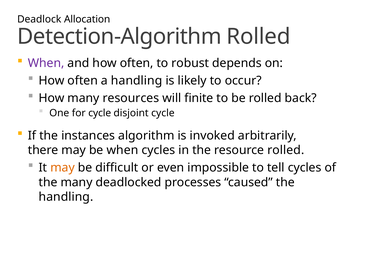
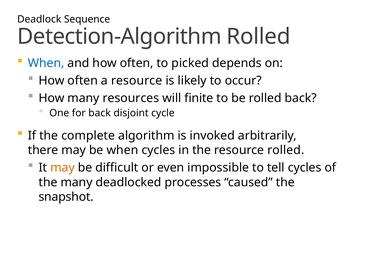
Allocation: Allocation -> Sequence (87, 19)
When colour: purple -> blue (46, 63)
robust: robust -> picked (190, 63)
a handling: handling -> resource (137, 81)
for cycle: cycle -> back (100, 113)
instances: instances -> complete (88, 136)
handling: handling -> snapshot (66, 197)
